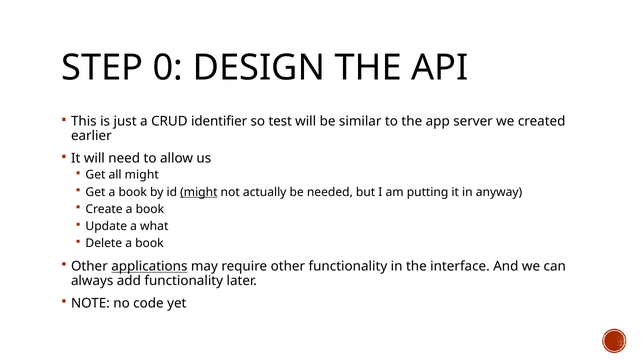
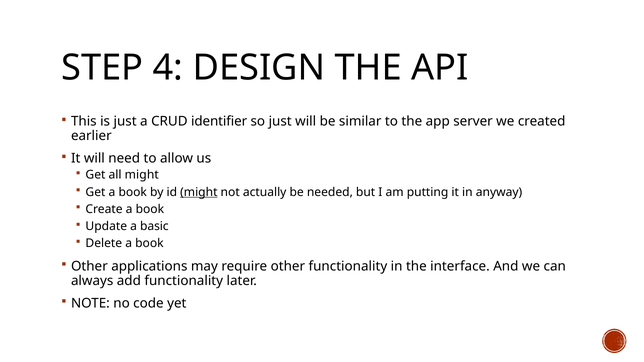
0: 0 -> 4 (168, 68)
so test: test -> just (280, 122)
what: what -> basic (154, 226)
applications underline: present -> none (149, 267)
